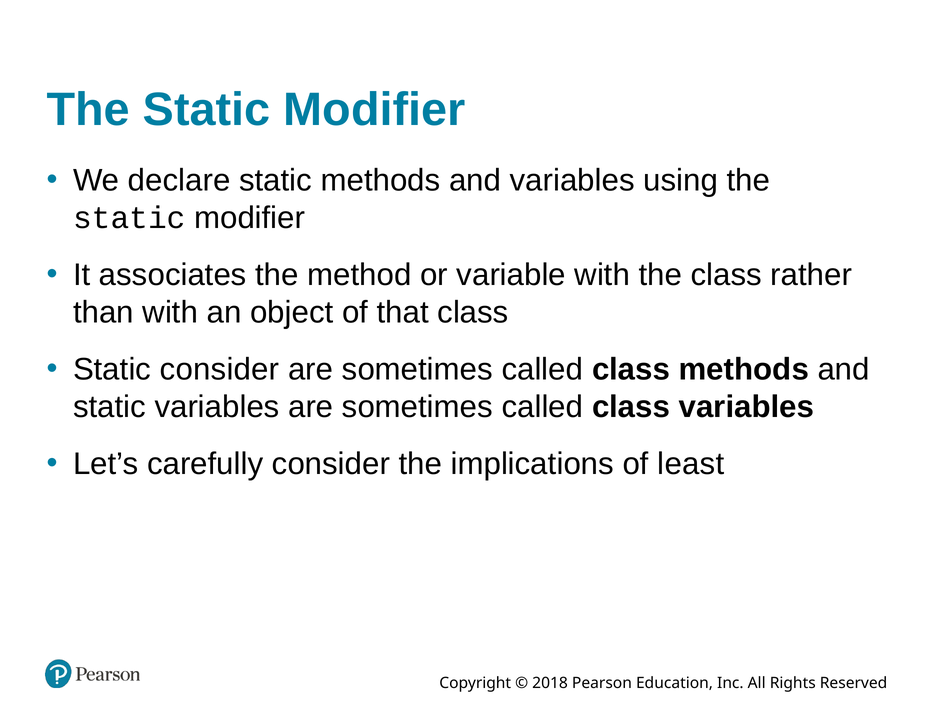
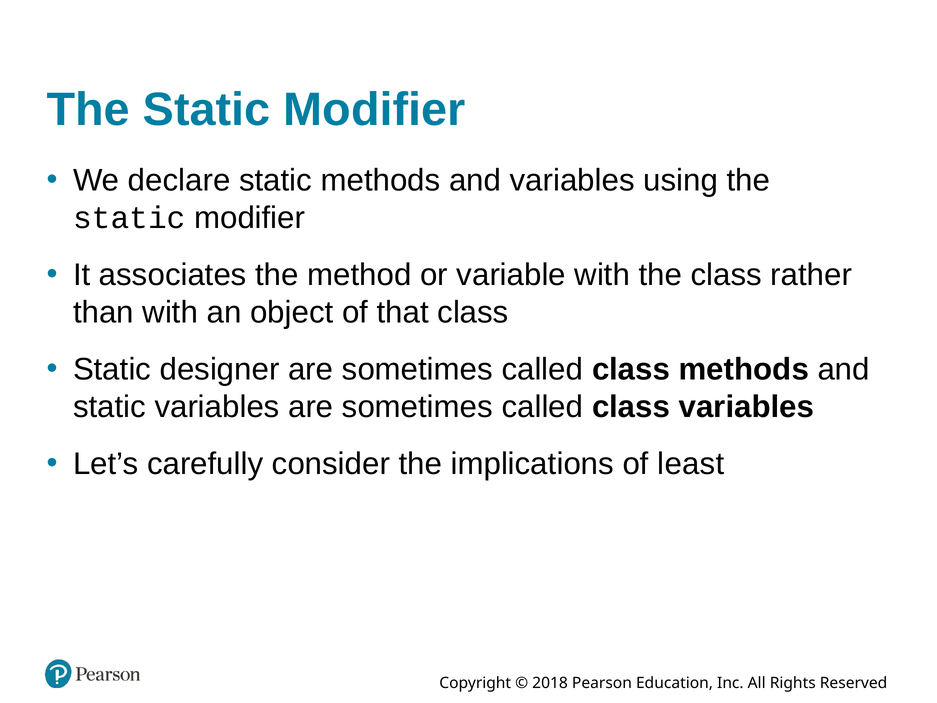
Static consider: consider -> designer (220, 369)
